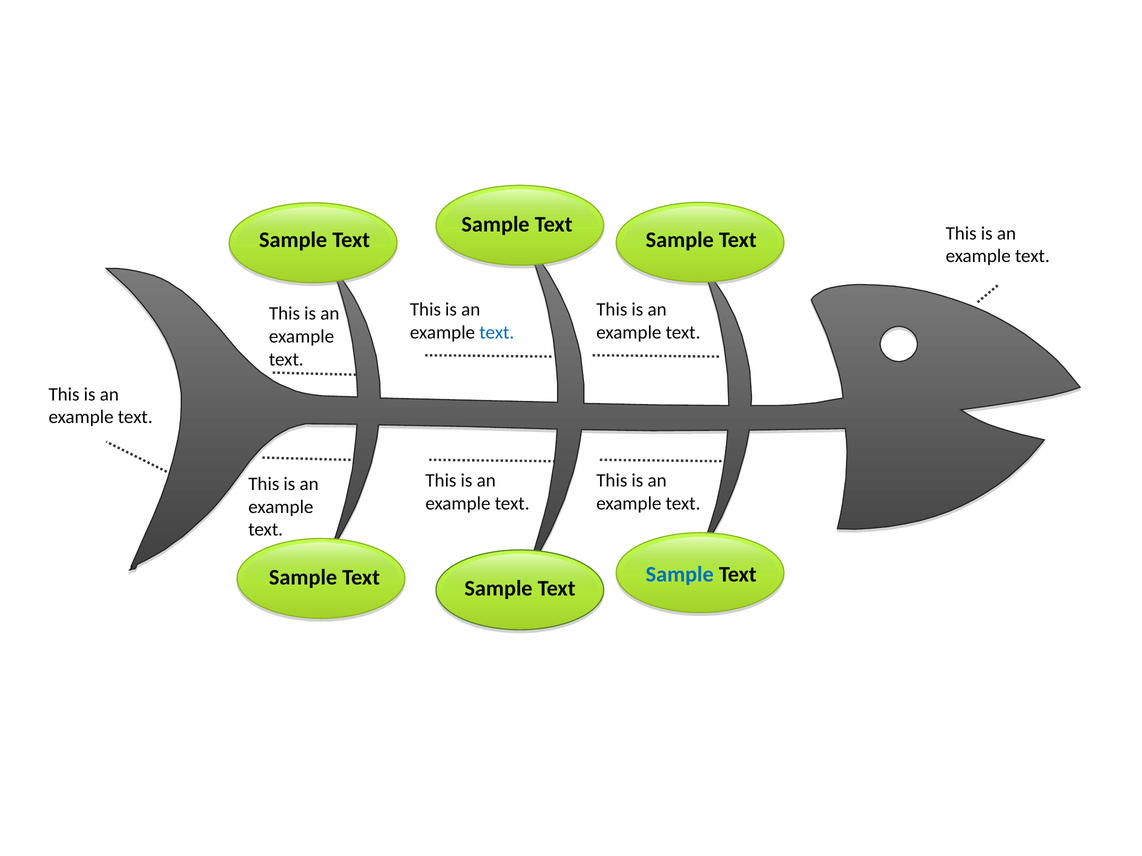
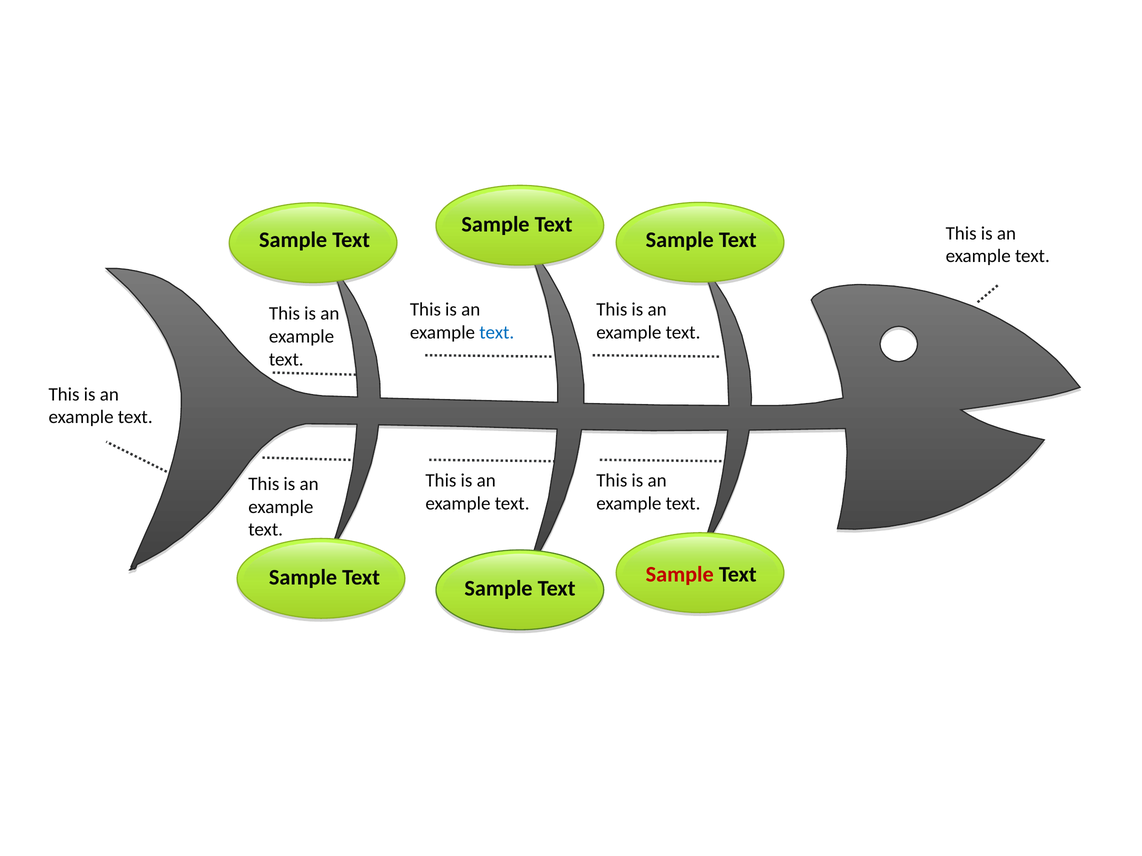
Sample colour: blue -> red (680, 575)
